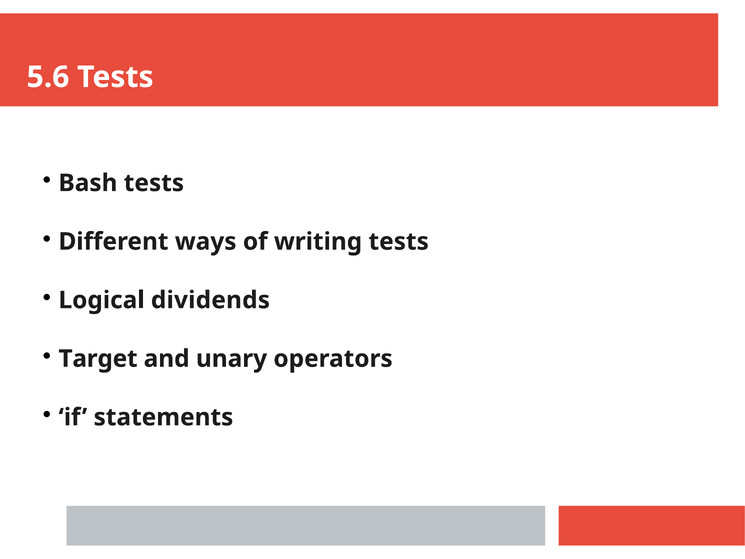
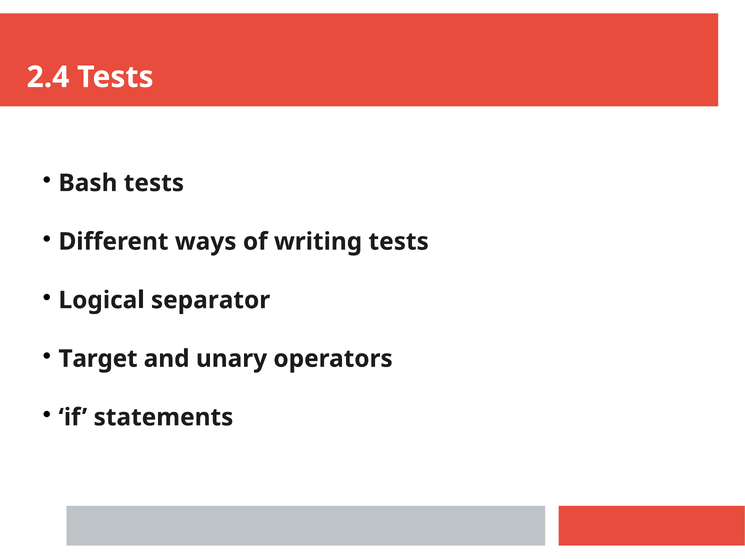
5.6: 5.6 -> 2.4 (48, 77)
dividends: dividends -> separator (211, 300)
